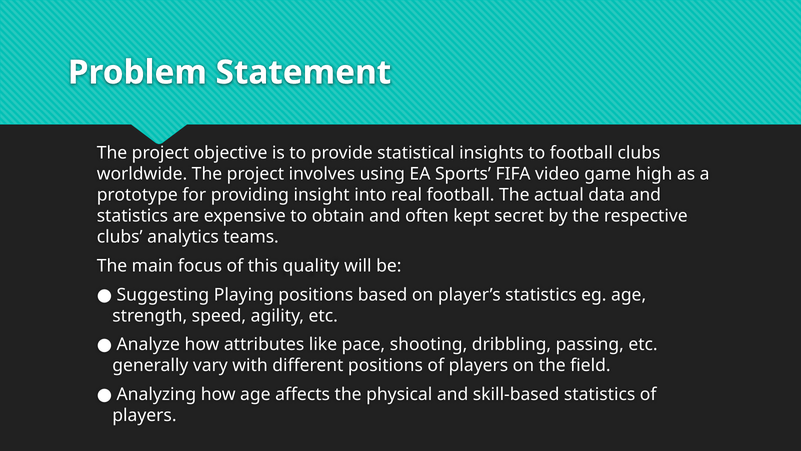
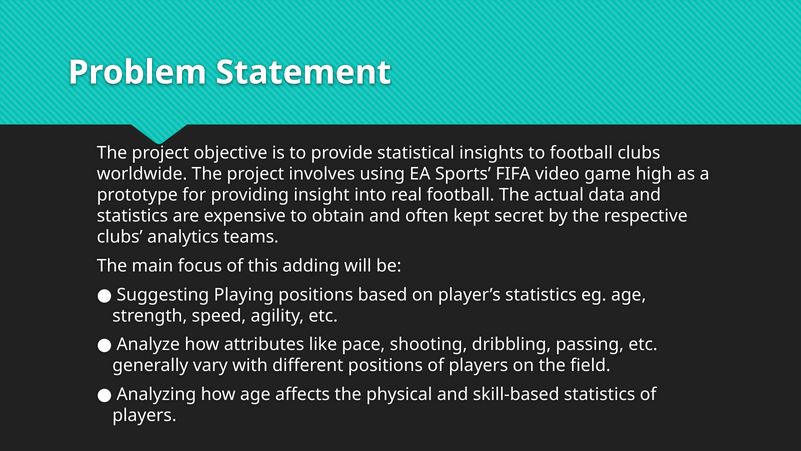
quality: quality -> adding (311, 266)
